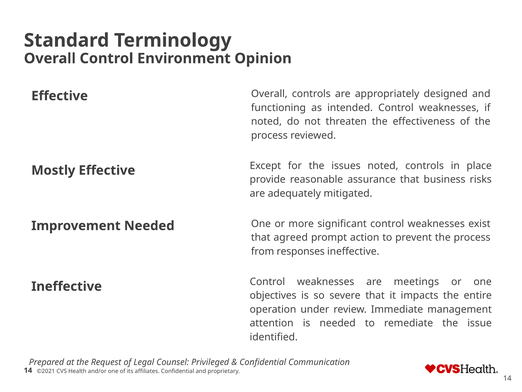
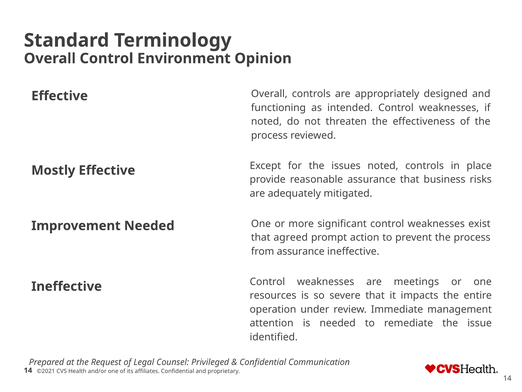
from responses: responses -> assurance (301, 251)
objectives: objectives -> resources (273, 295)
